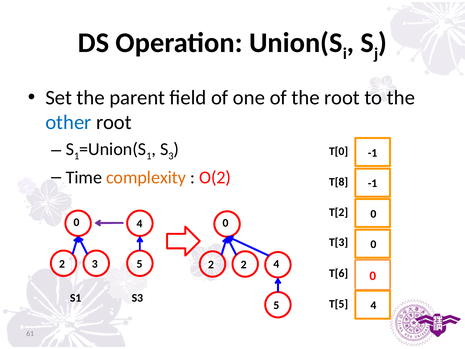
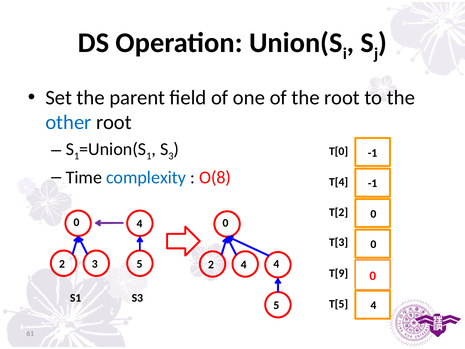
complexity colour: orange -> blue (146, 177)
O(2: O(2 -> O(8 (215, 177)
T[8: T[8 -> T[4 (339, 182)
2 2: 2 -> 4 (244, 264)
T[6: T[6 -> T[9 (339, 273)
